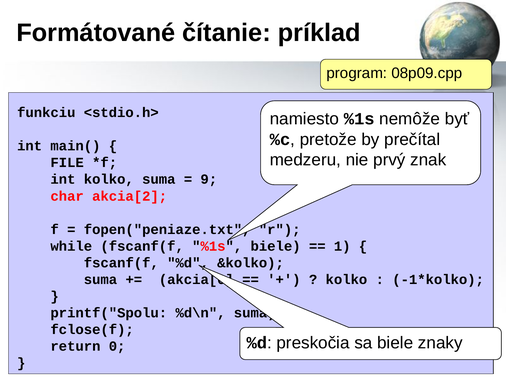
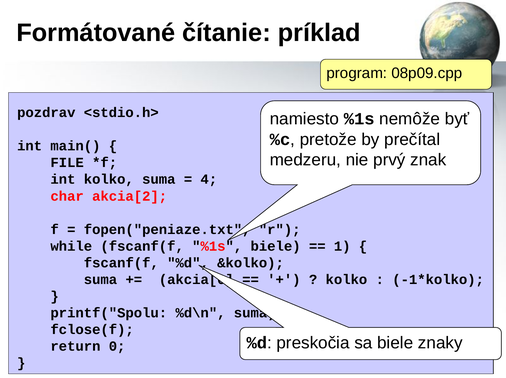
funkciu: funkciu -> pozdrav (46, 113)
9: 9 -> 4 (209, 180)
